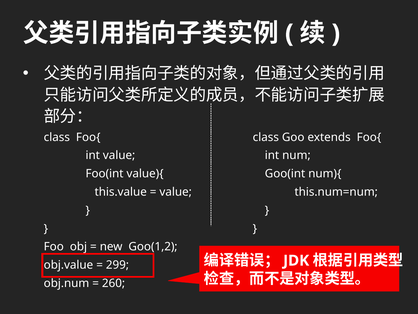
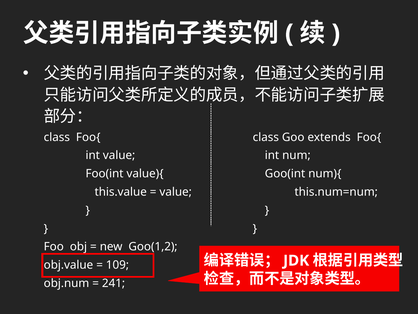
299: 299 -> 109 (117, 265)
260: 260 -> 241 (114, 283)
